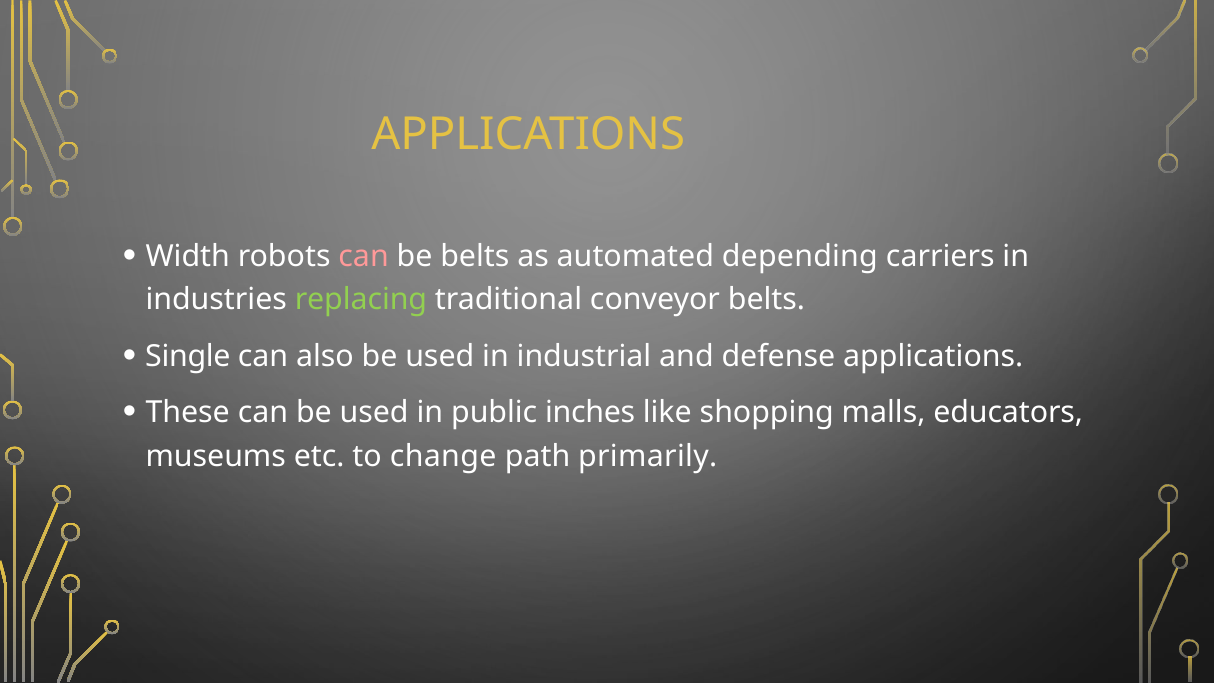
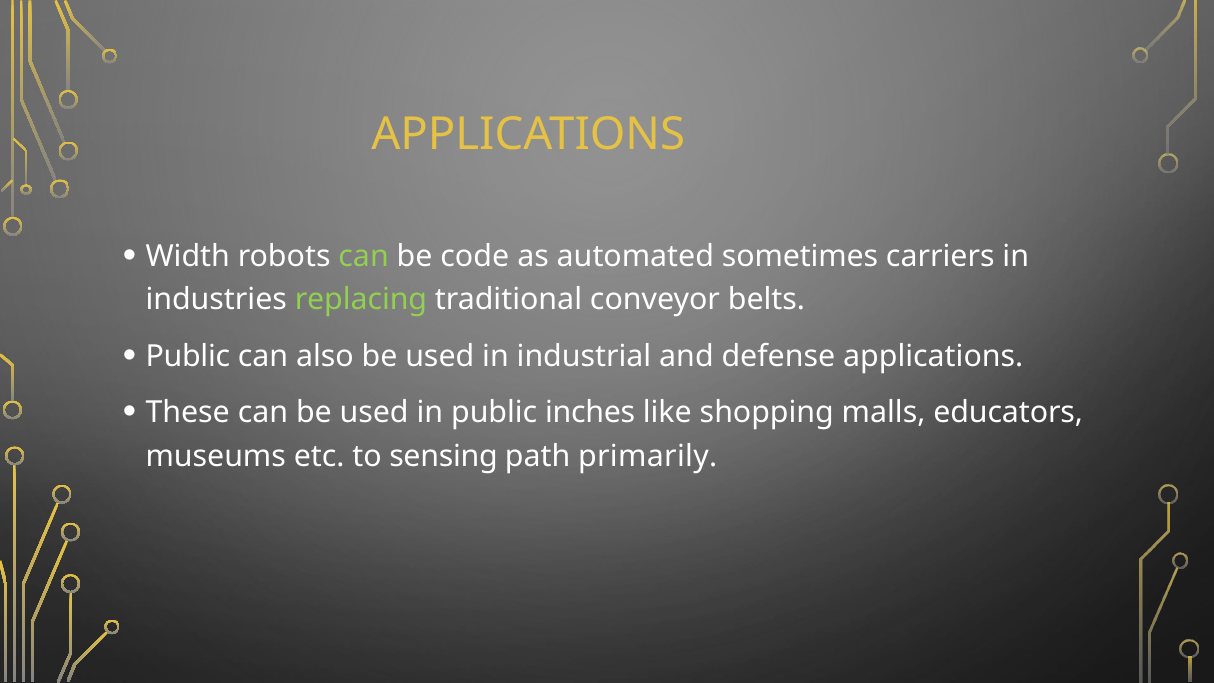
can colour: pink -> light green (364, 256)
be belts: belts -> code (475, 256)
depending: depending -> sometimes (800, 256)
Single: Single -> Public (188, 356)
change: change -> sensing (443, 456)
